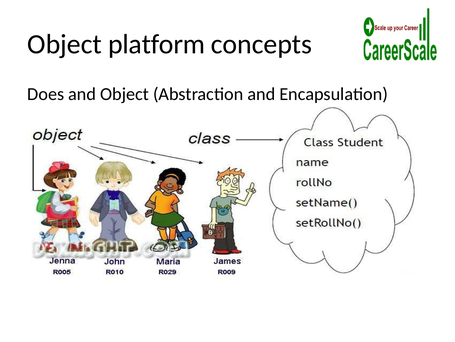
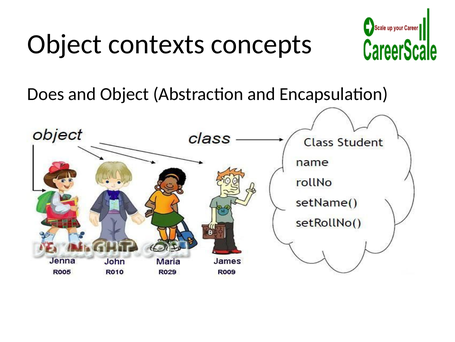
platform: platform -> contexts (156, 44)
